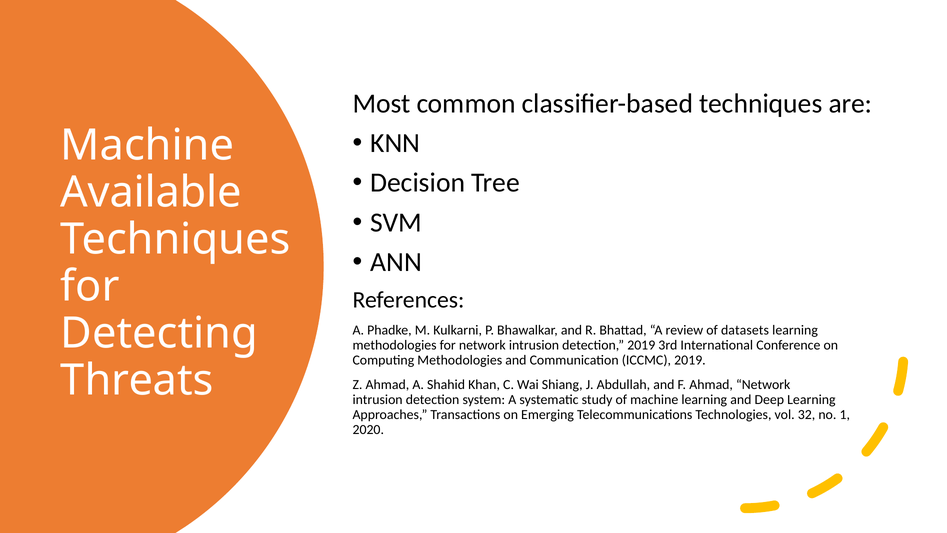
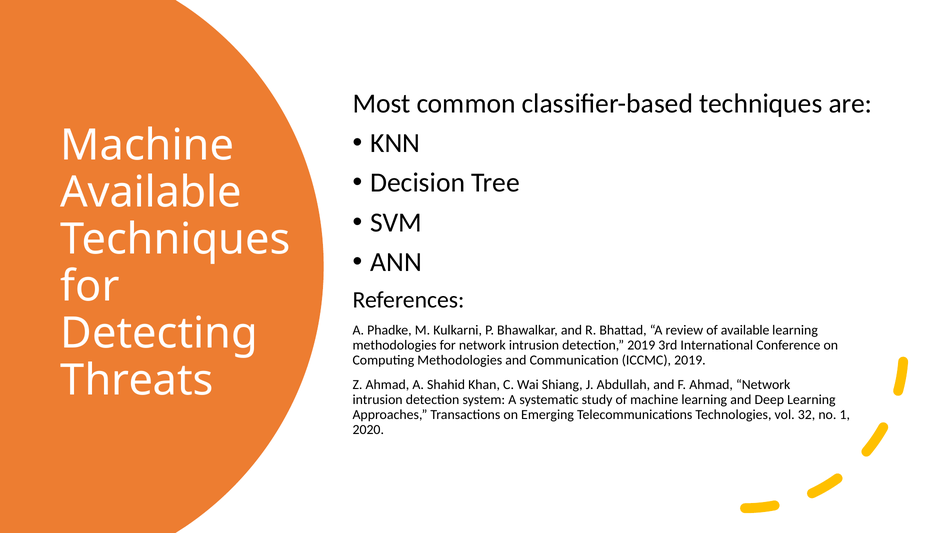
of datasets: datasets -> available (745, 330)
